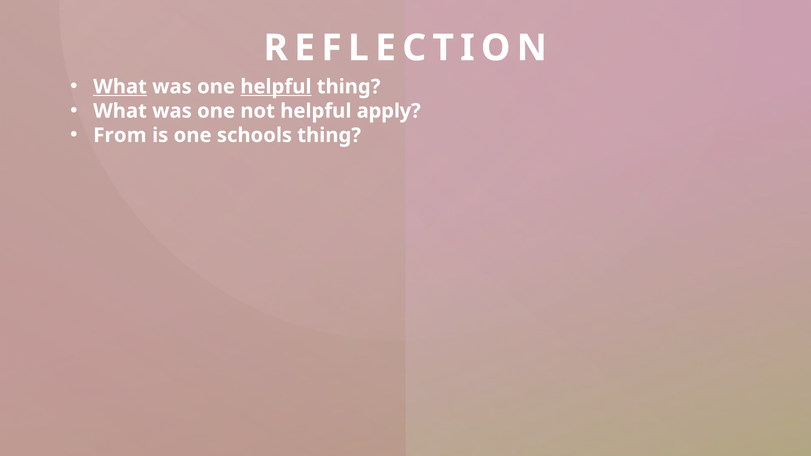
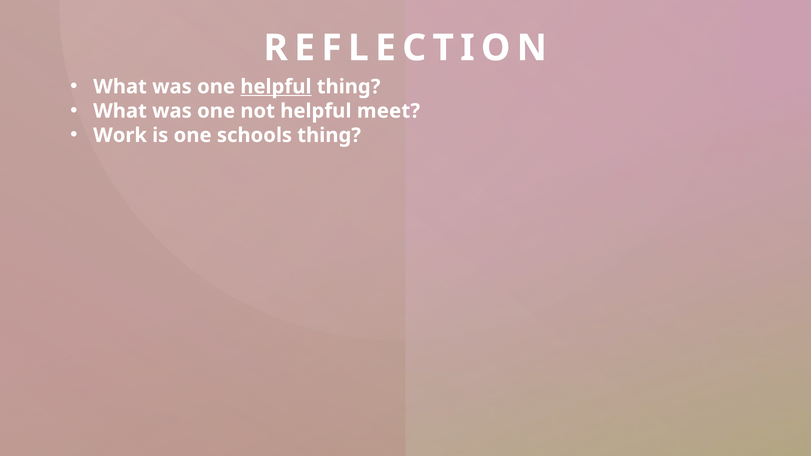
What underline: present -> none (120, 87)
apply: apply -> meet (388, 111)
From: From -> Work (120, 135)
